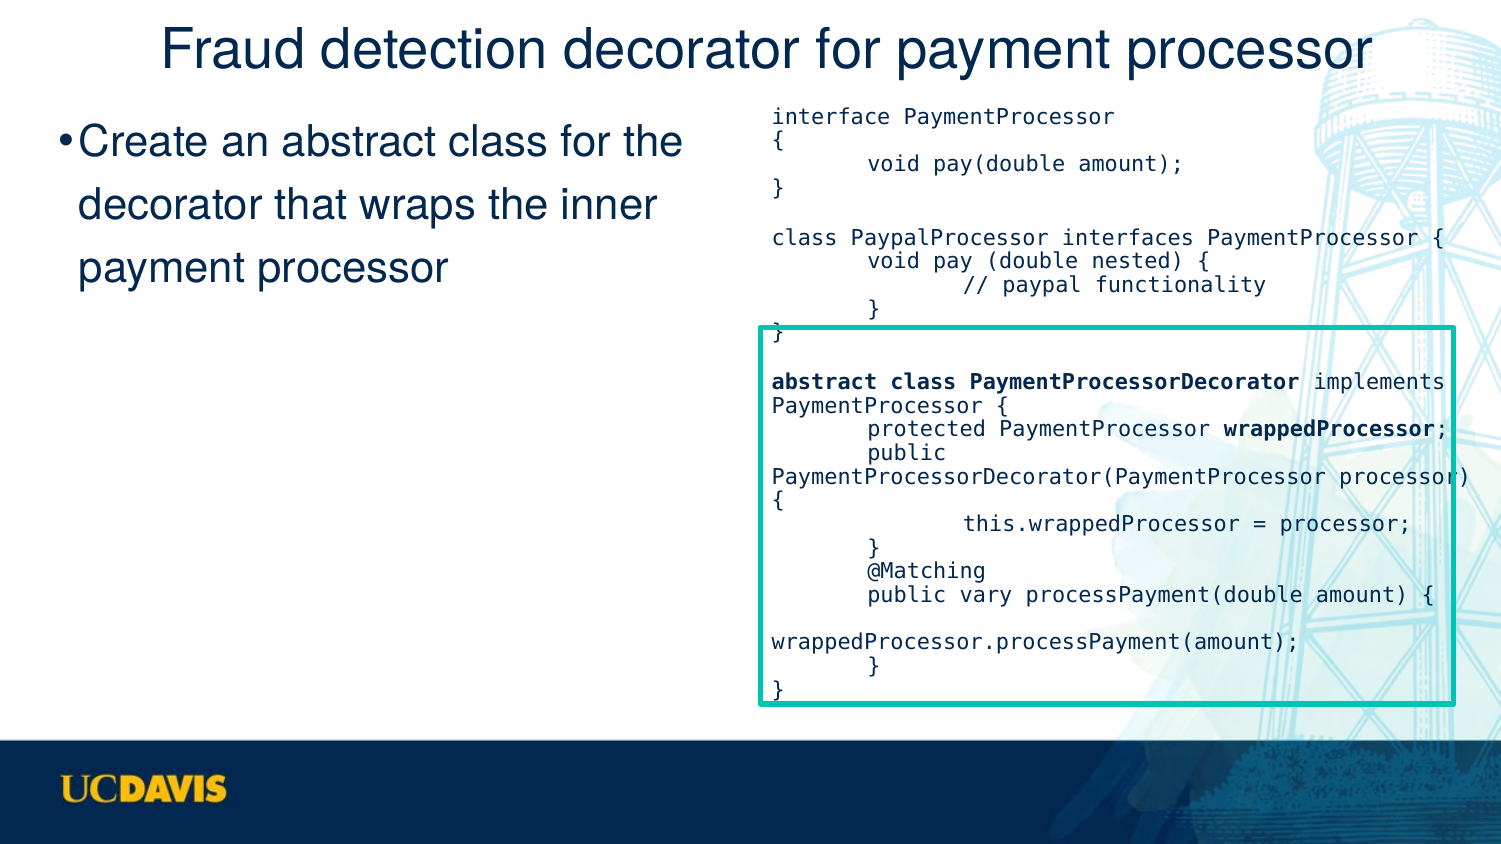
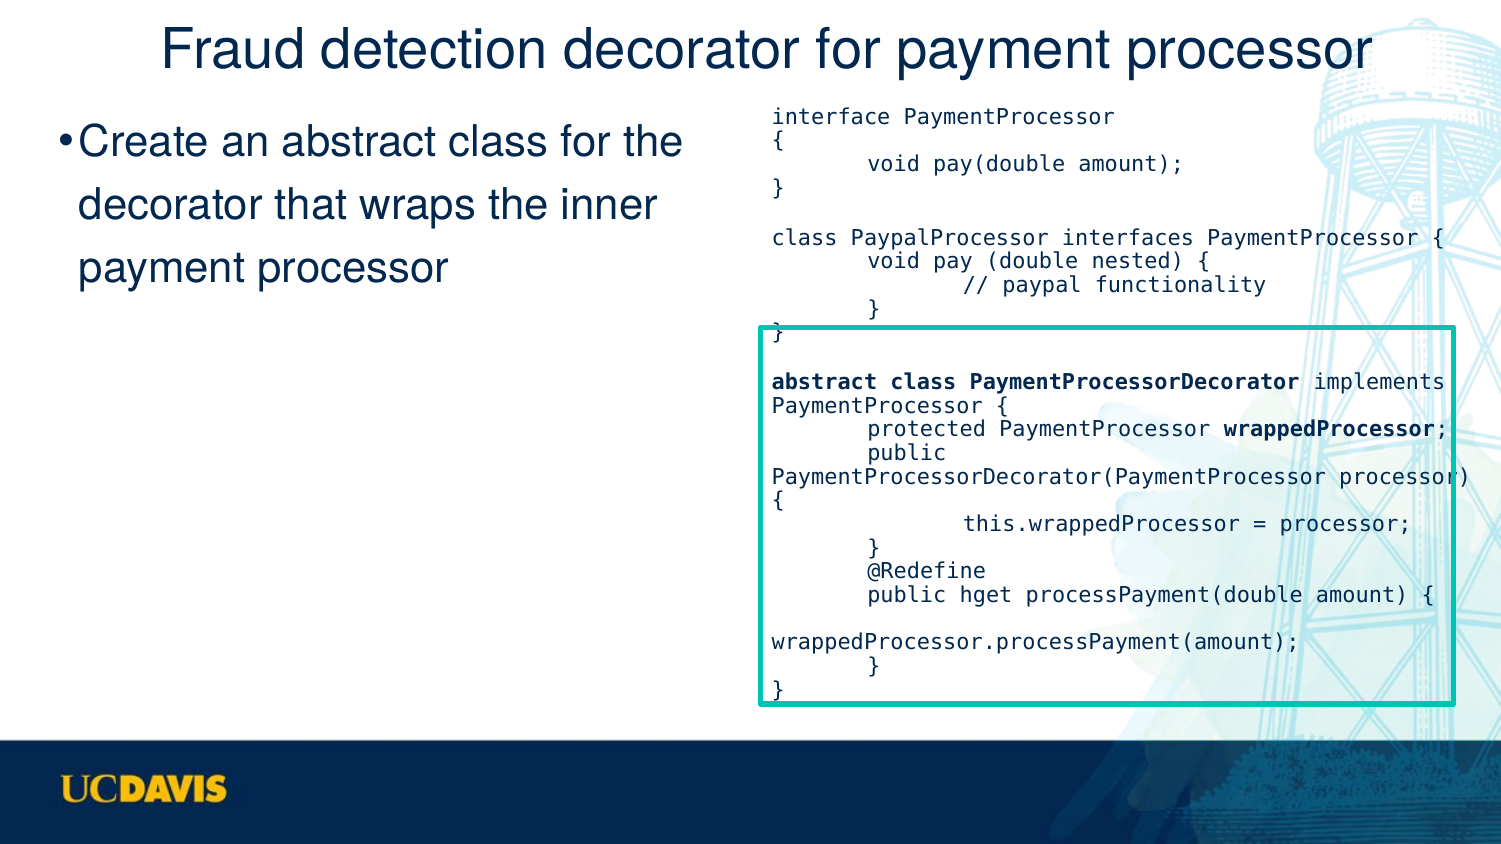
@Matching: @Matching -> @Redefine (927, 572)
vary: vary -> hget (986, 596)
